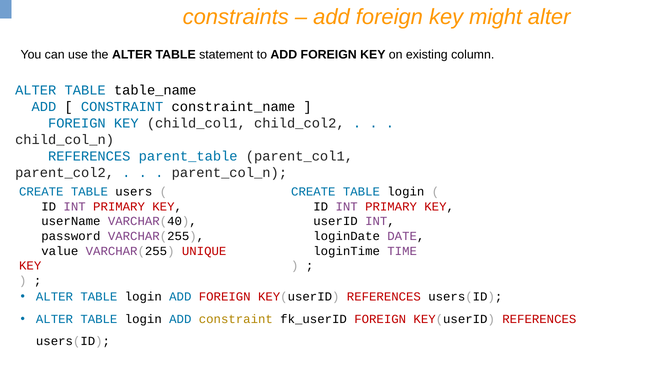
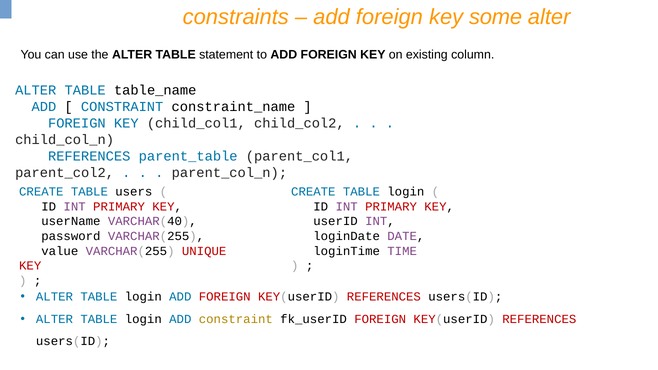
might: might -> some (496, 17)
